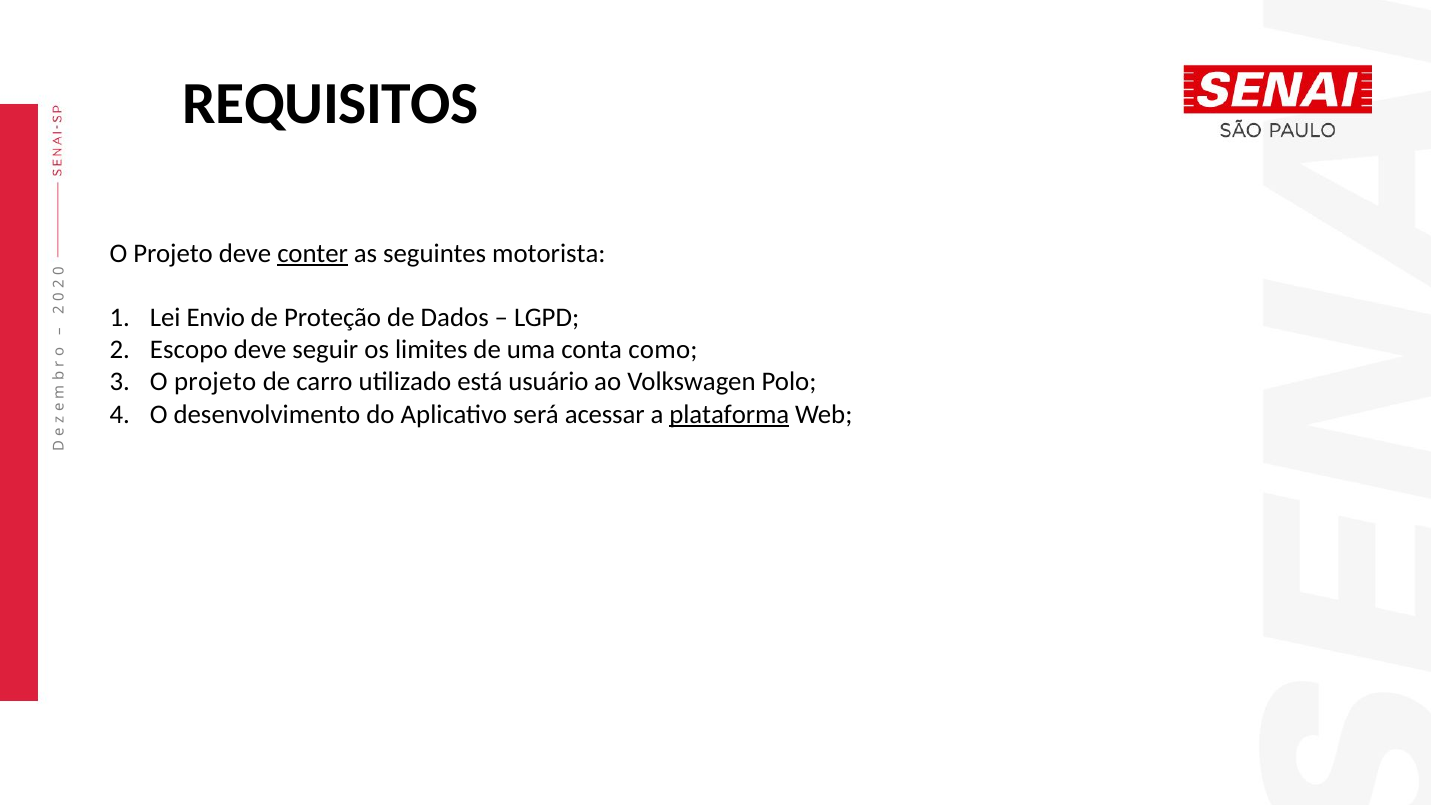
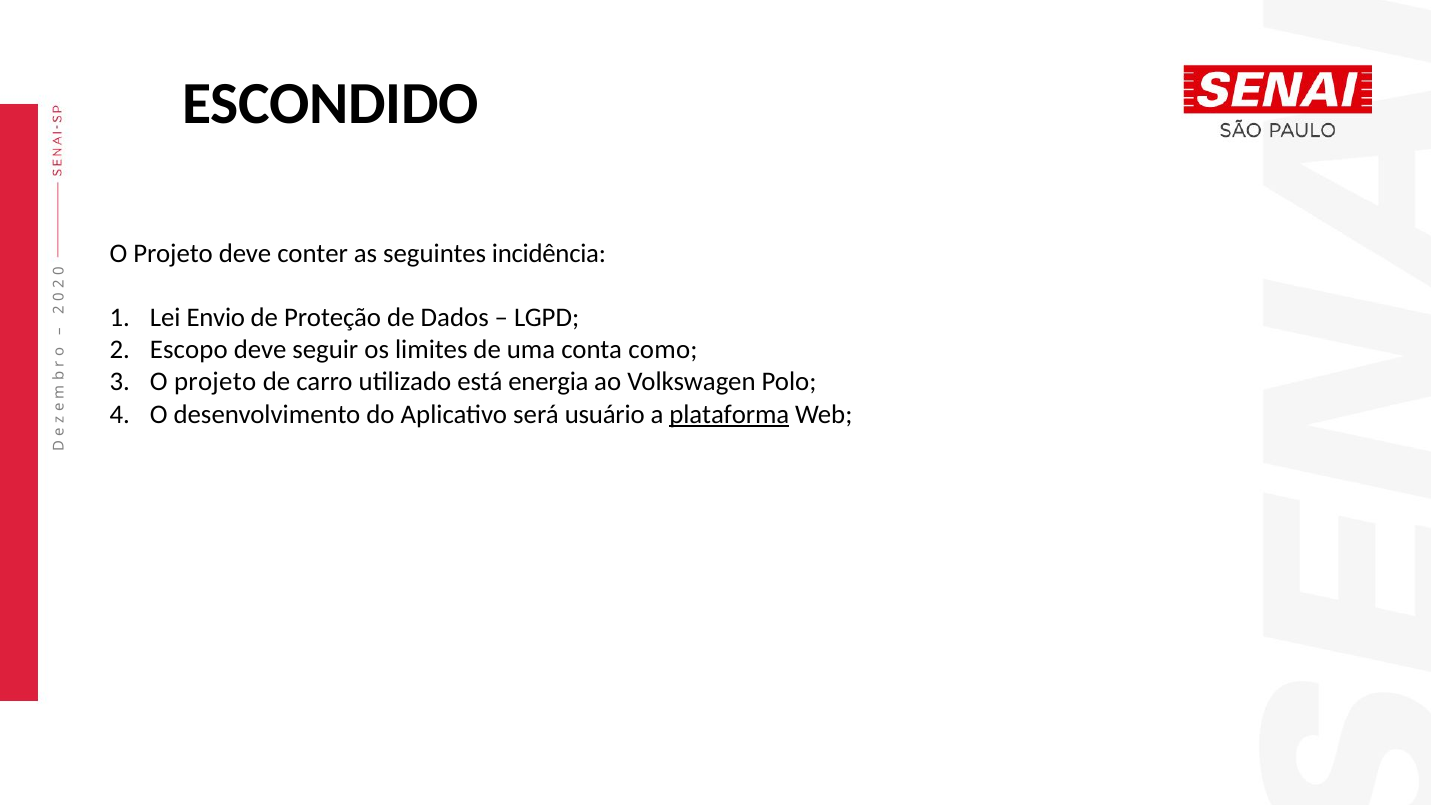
REQUISITOS: REQUISITOS -> ESCONDIDO (331, 104)
conter underline: present -> none (313, 253)
motorista: motorista -> incidência (549, 253)
usuário: usuário -> energia (548, 382)
acessar: acessar -> usuário (605, 414)
